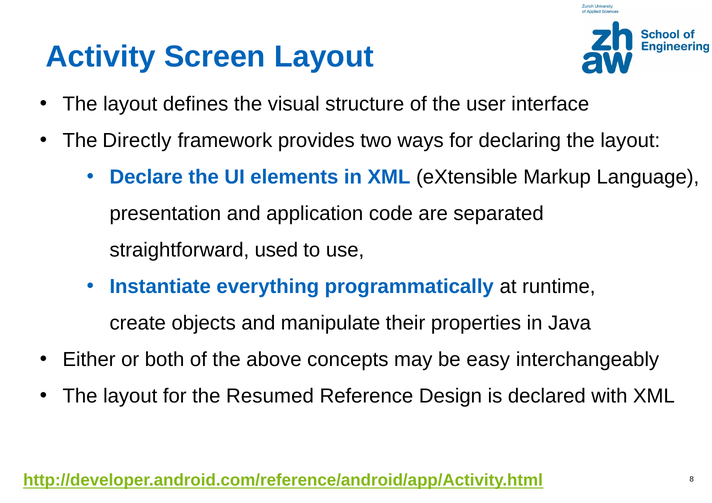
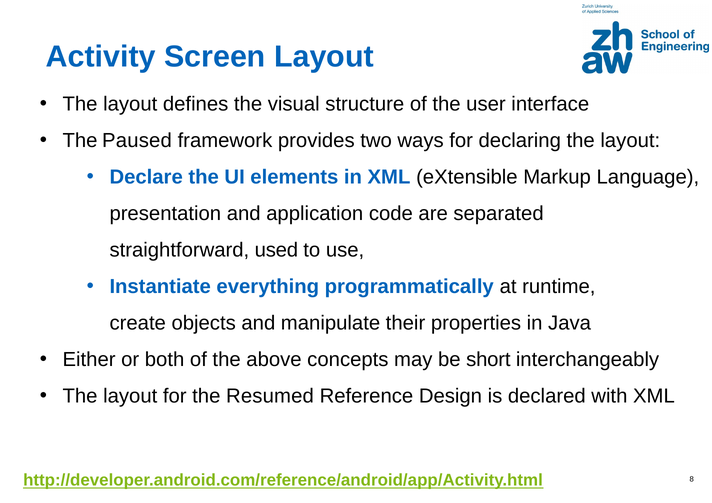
Directly: Directly -> Paused (137, 141)
easy: easy -> short (488, 360)
